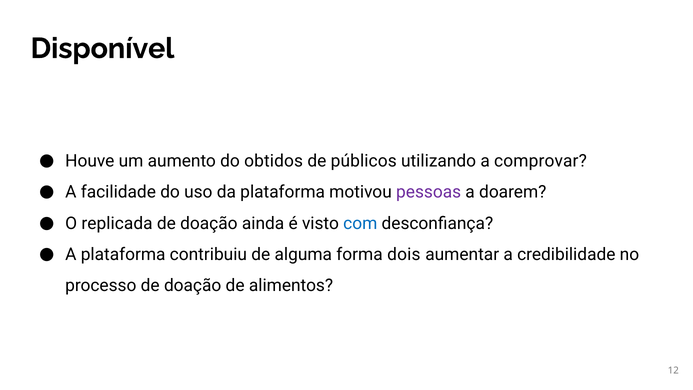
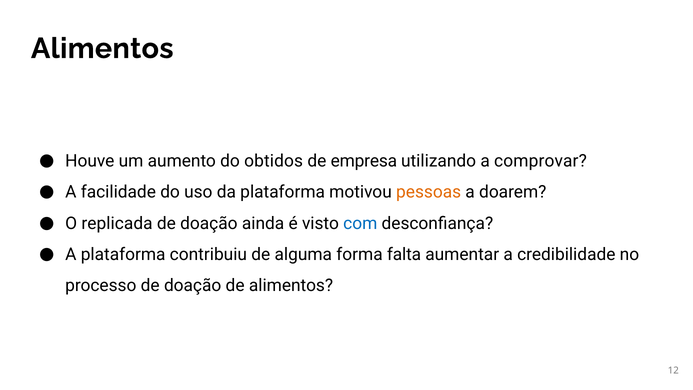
Disponível: Disponível -> Alimentos (102, 48)
públicos: públicos -> empresa (364, 161)
pessoas colour: purple -> orange (429, 192)
dois: dois -> falta (404, 254)
